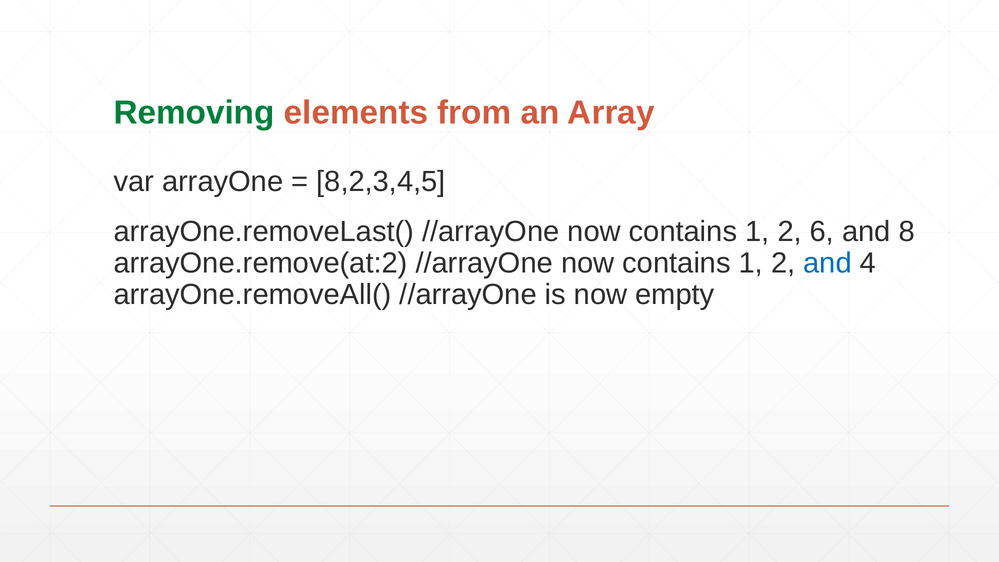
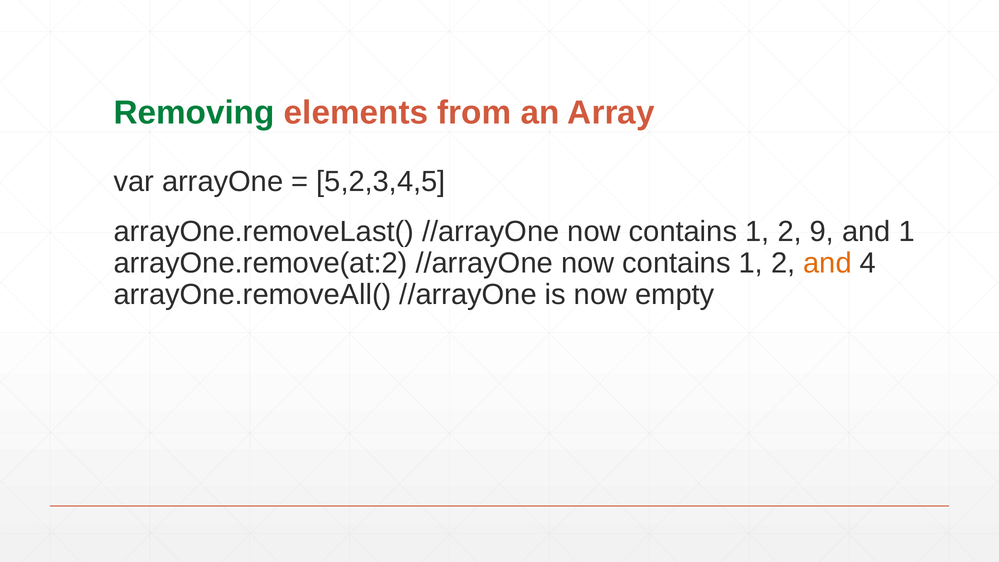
8,2,3,4,5: 8,2,3,4,5 -> 5,2,3,4,5 (381, 182)
6: 6 -> 9 (822, 232)
and 8: 8 -> 1 (907, 232)
and colour: blue -> orange (828, 263)
